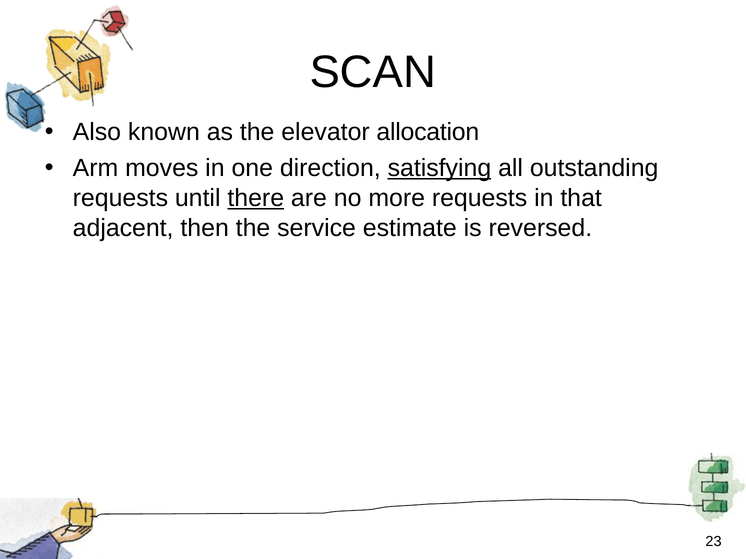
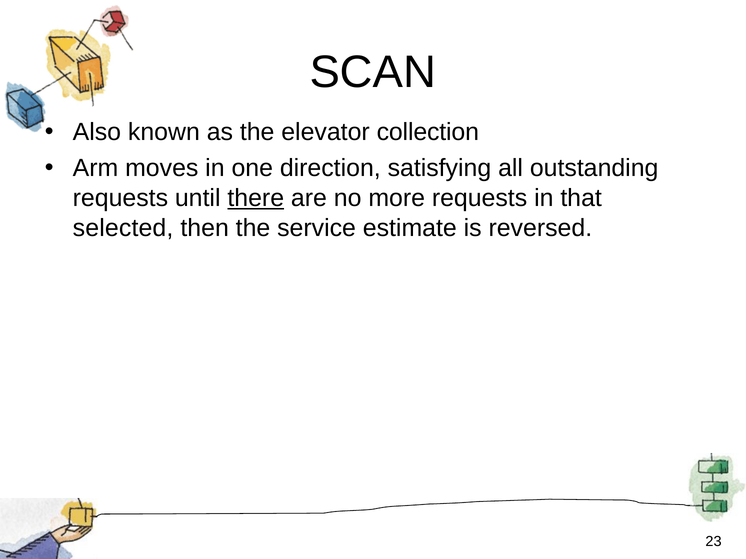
allocation: allocation -> collection (428, 132)
satisfying underline: present -> none (439, 168)
adjacent: adjacent -> selected (123, 228)
